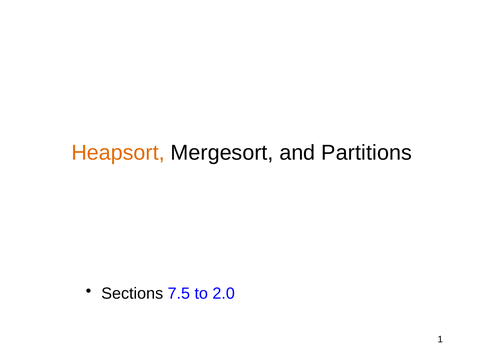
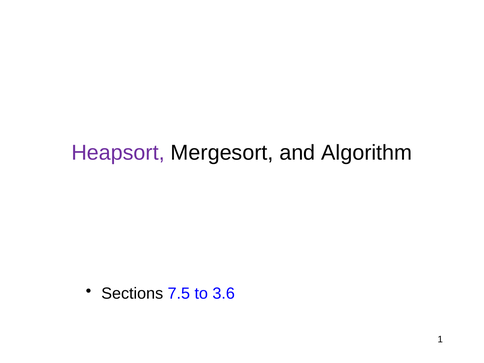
Heapsort colour: orange -> purple (118, 153)
Partitions: Partitions -> Algorithm (367, 153)
2.0: 2.0 -> 3.6 (224, 294)
